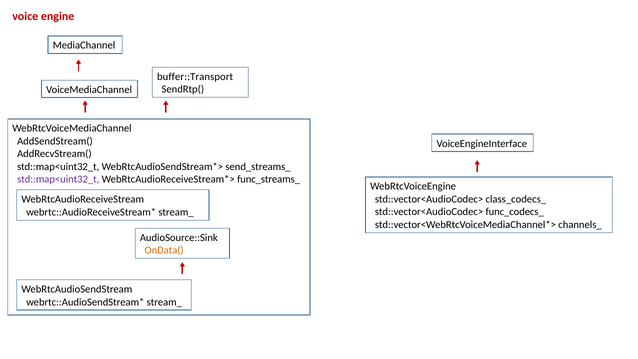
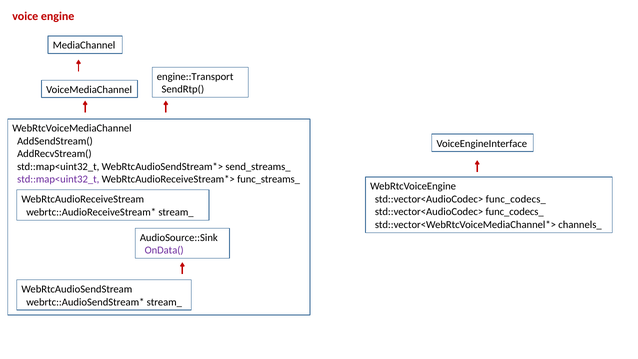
buffer::Transport: buffer::Transport -> engine::Transport (195, 77)
class_codecs_: class_codecs_ -> func_codecs_ (516, 199)
OnData( colour: orange -> purple (164, 250)
